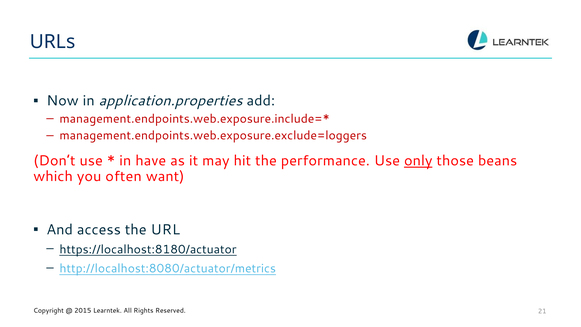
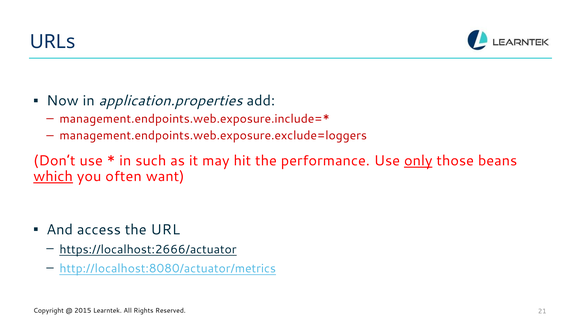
have: have -> such (151, 161)
which underline: none -> present (53, 176)
https://localhost:8180/actuator: https://localhost:8180/actuator -> https://localhost:2666/actuator (148, 249)
